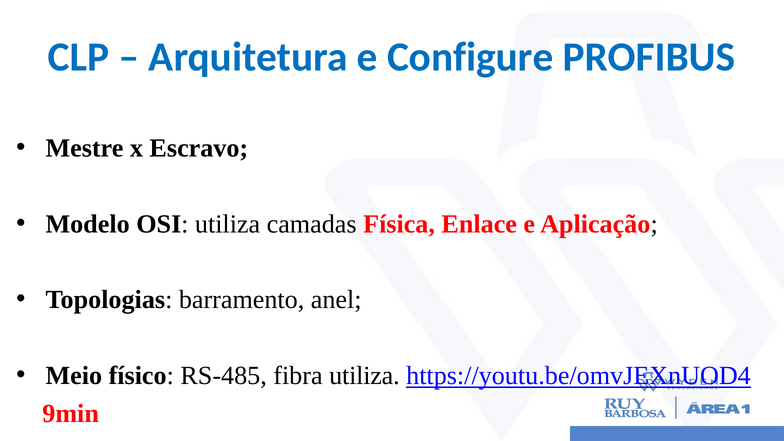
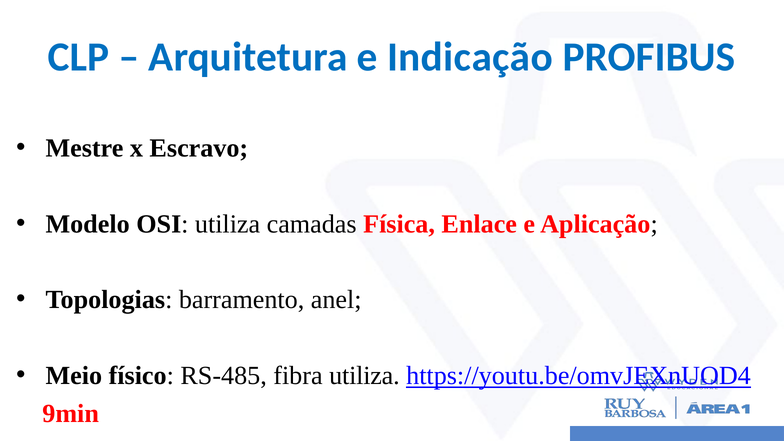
Configure: Configure -> Indicação (470, 57)
